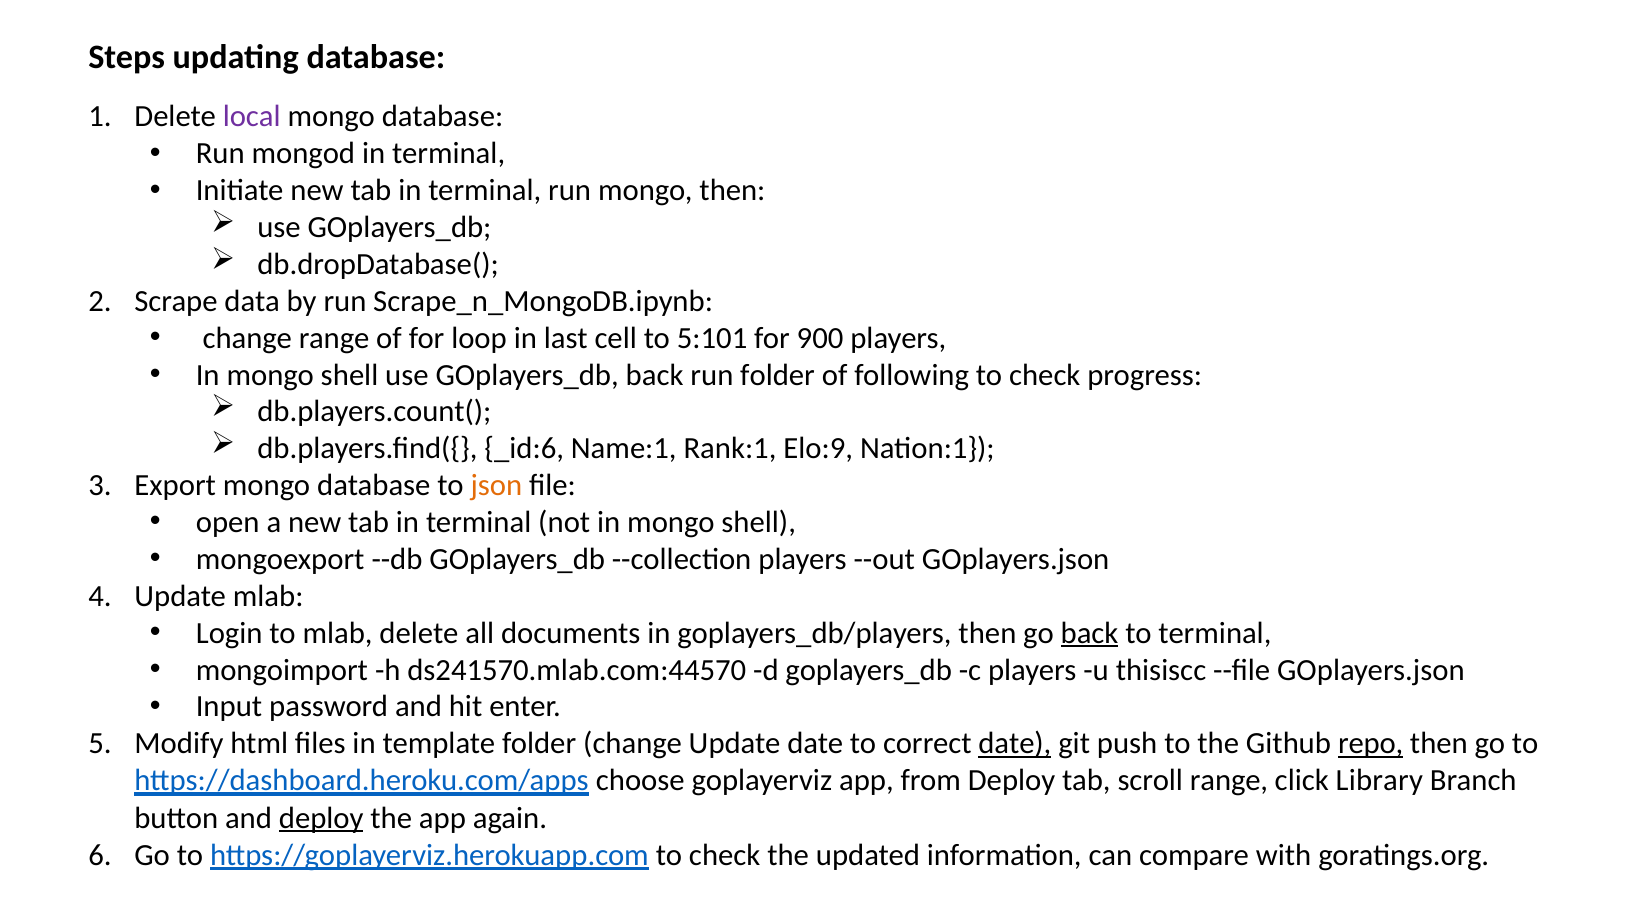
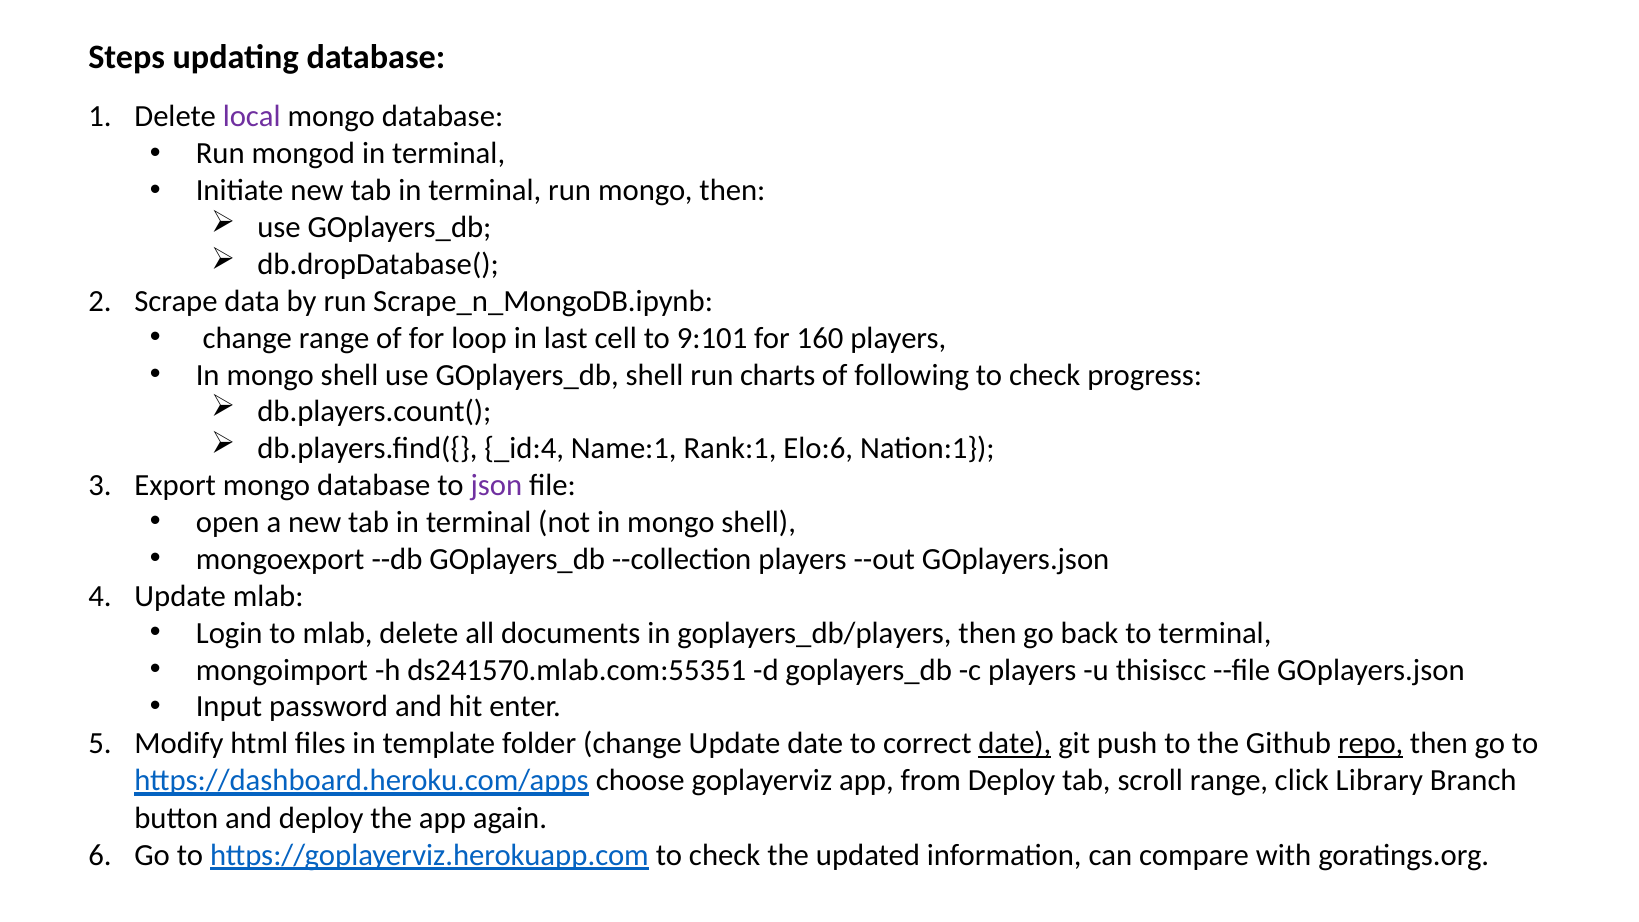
5:101: 5:101 -> 9:101 (712, 338)
900: 900 -> 160 (820, 338)
GOplayers_db back: back -> shell (655, 375)
run folder: folder -> charts (778, 375)
_id:6: _id:6 -> _id:4 (524, 449)
Elo:9: Elo:9 -> Elo:6 (818, 449)
json colour: orange -> purple (496, 486)
back underline: present -> none (1090, 633)
ds241570.mlab.com:44570: ds241570.mlab.com:44570 -> ds241570.mlab.com:55351 (577, 670)
deploy underline: present -> none (321, 818)
